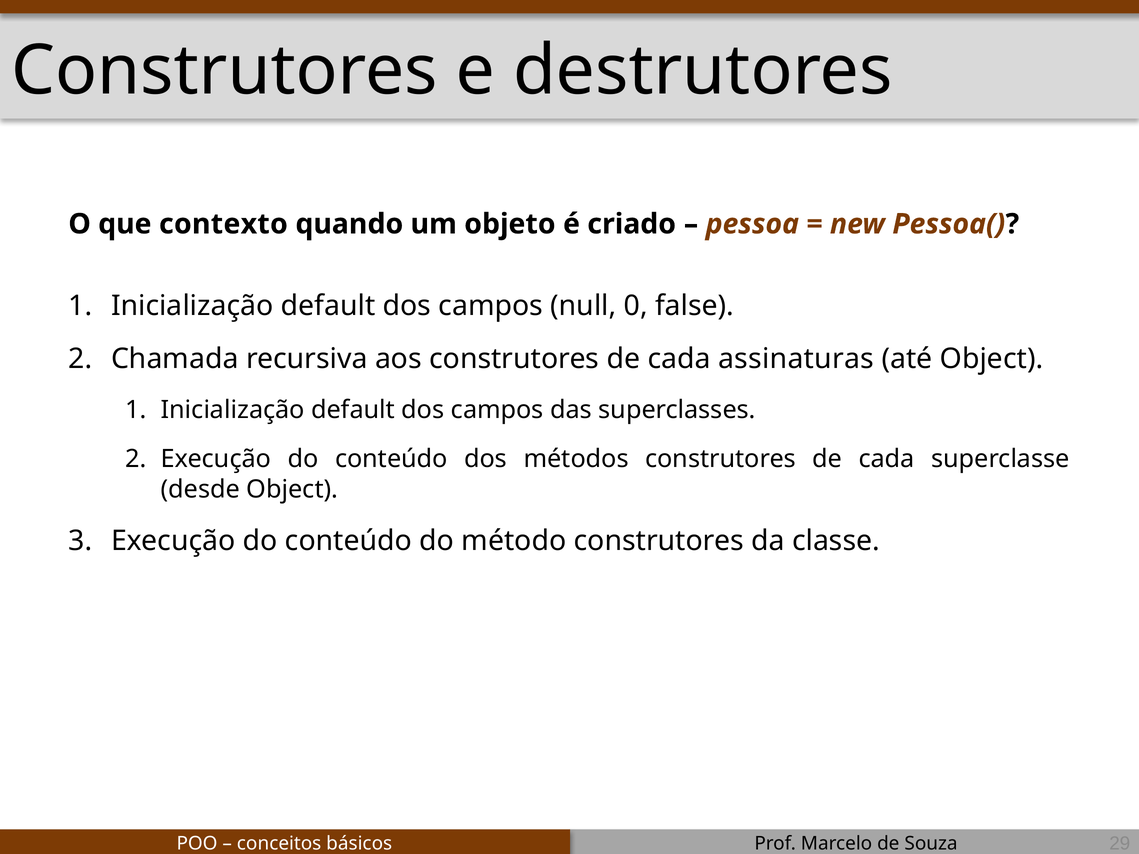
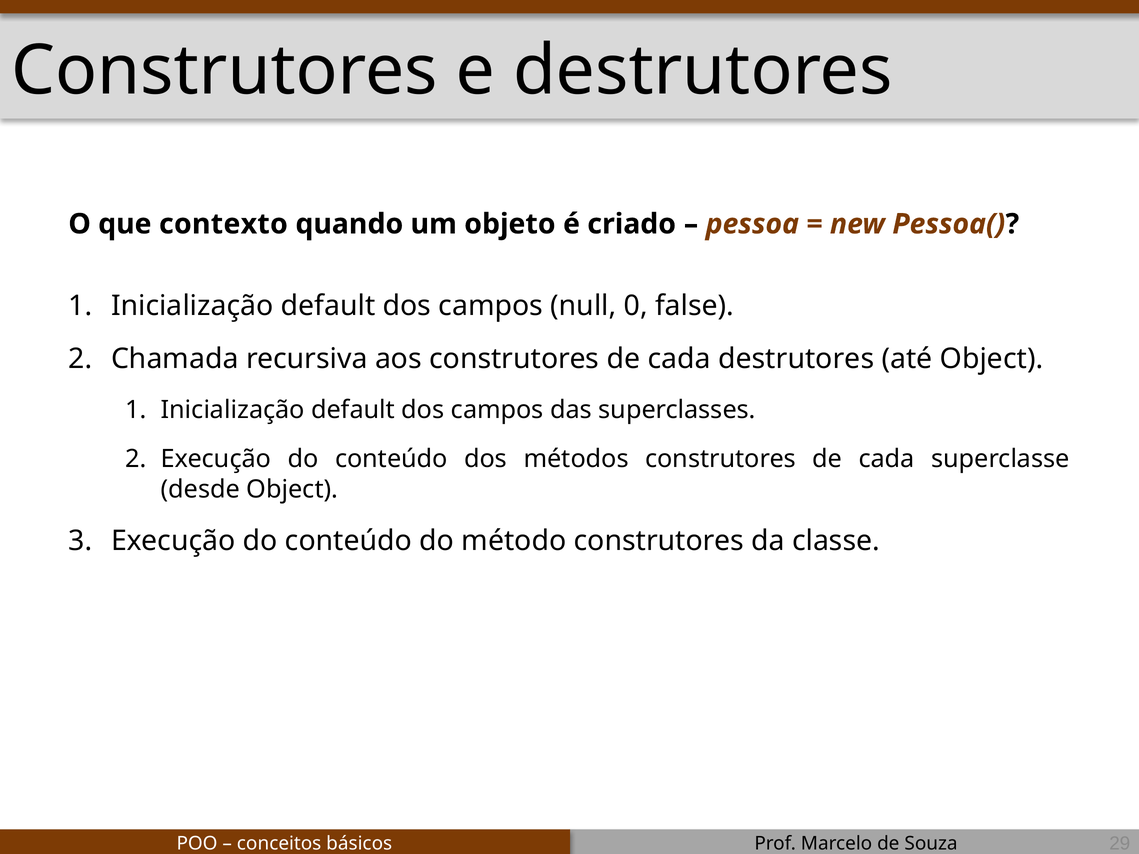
cada assinaturas: assinaturas -> destrutores (796, 359)
